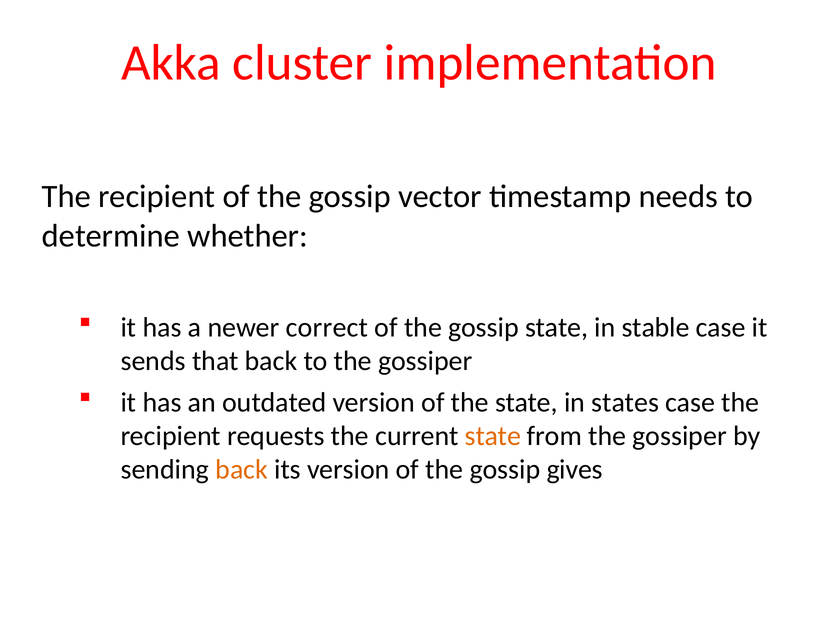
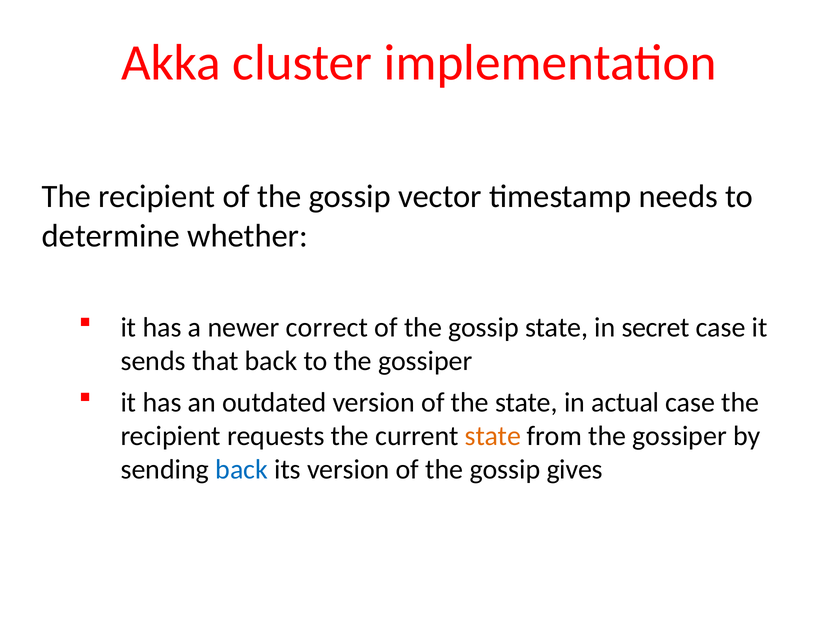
stable: stable -> secret (656, 328)
states: states -> actual (625, 403)
back colour: orange -> blue (242, 470)
